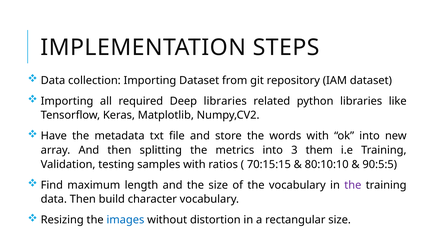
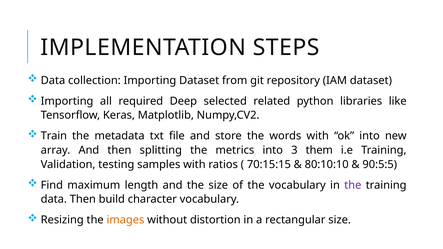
Deep libraries: libraries -> selected (225, 101)
Have: Have -> Train (54, 136)
images colour: blue -> orange (125, 220)
